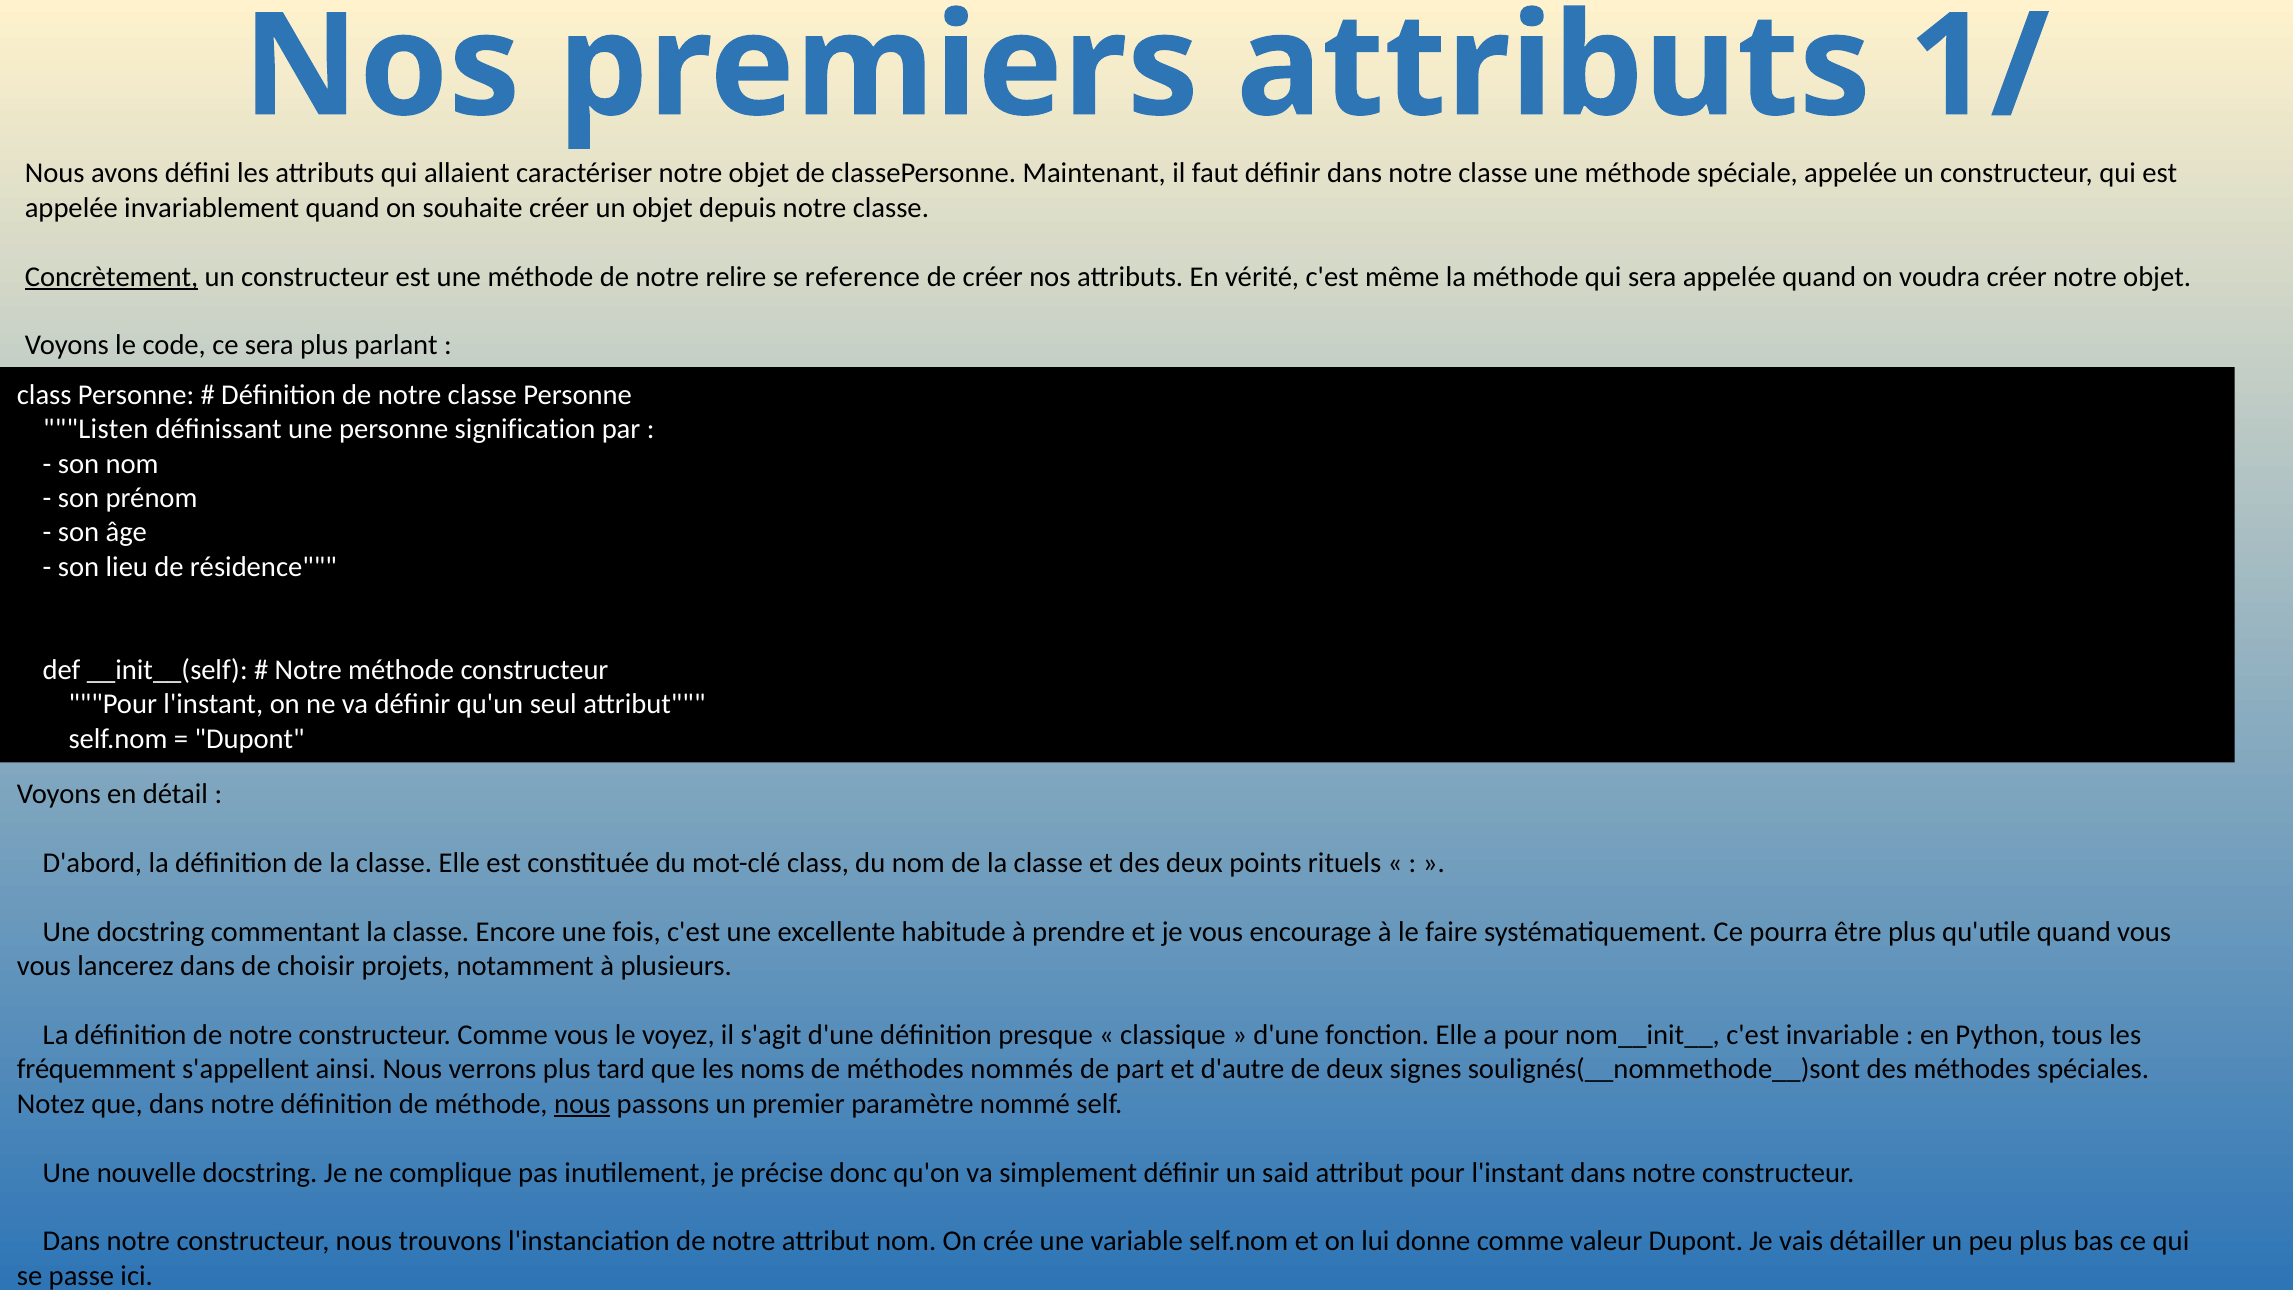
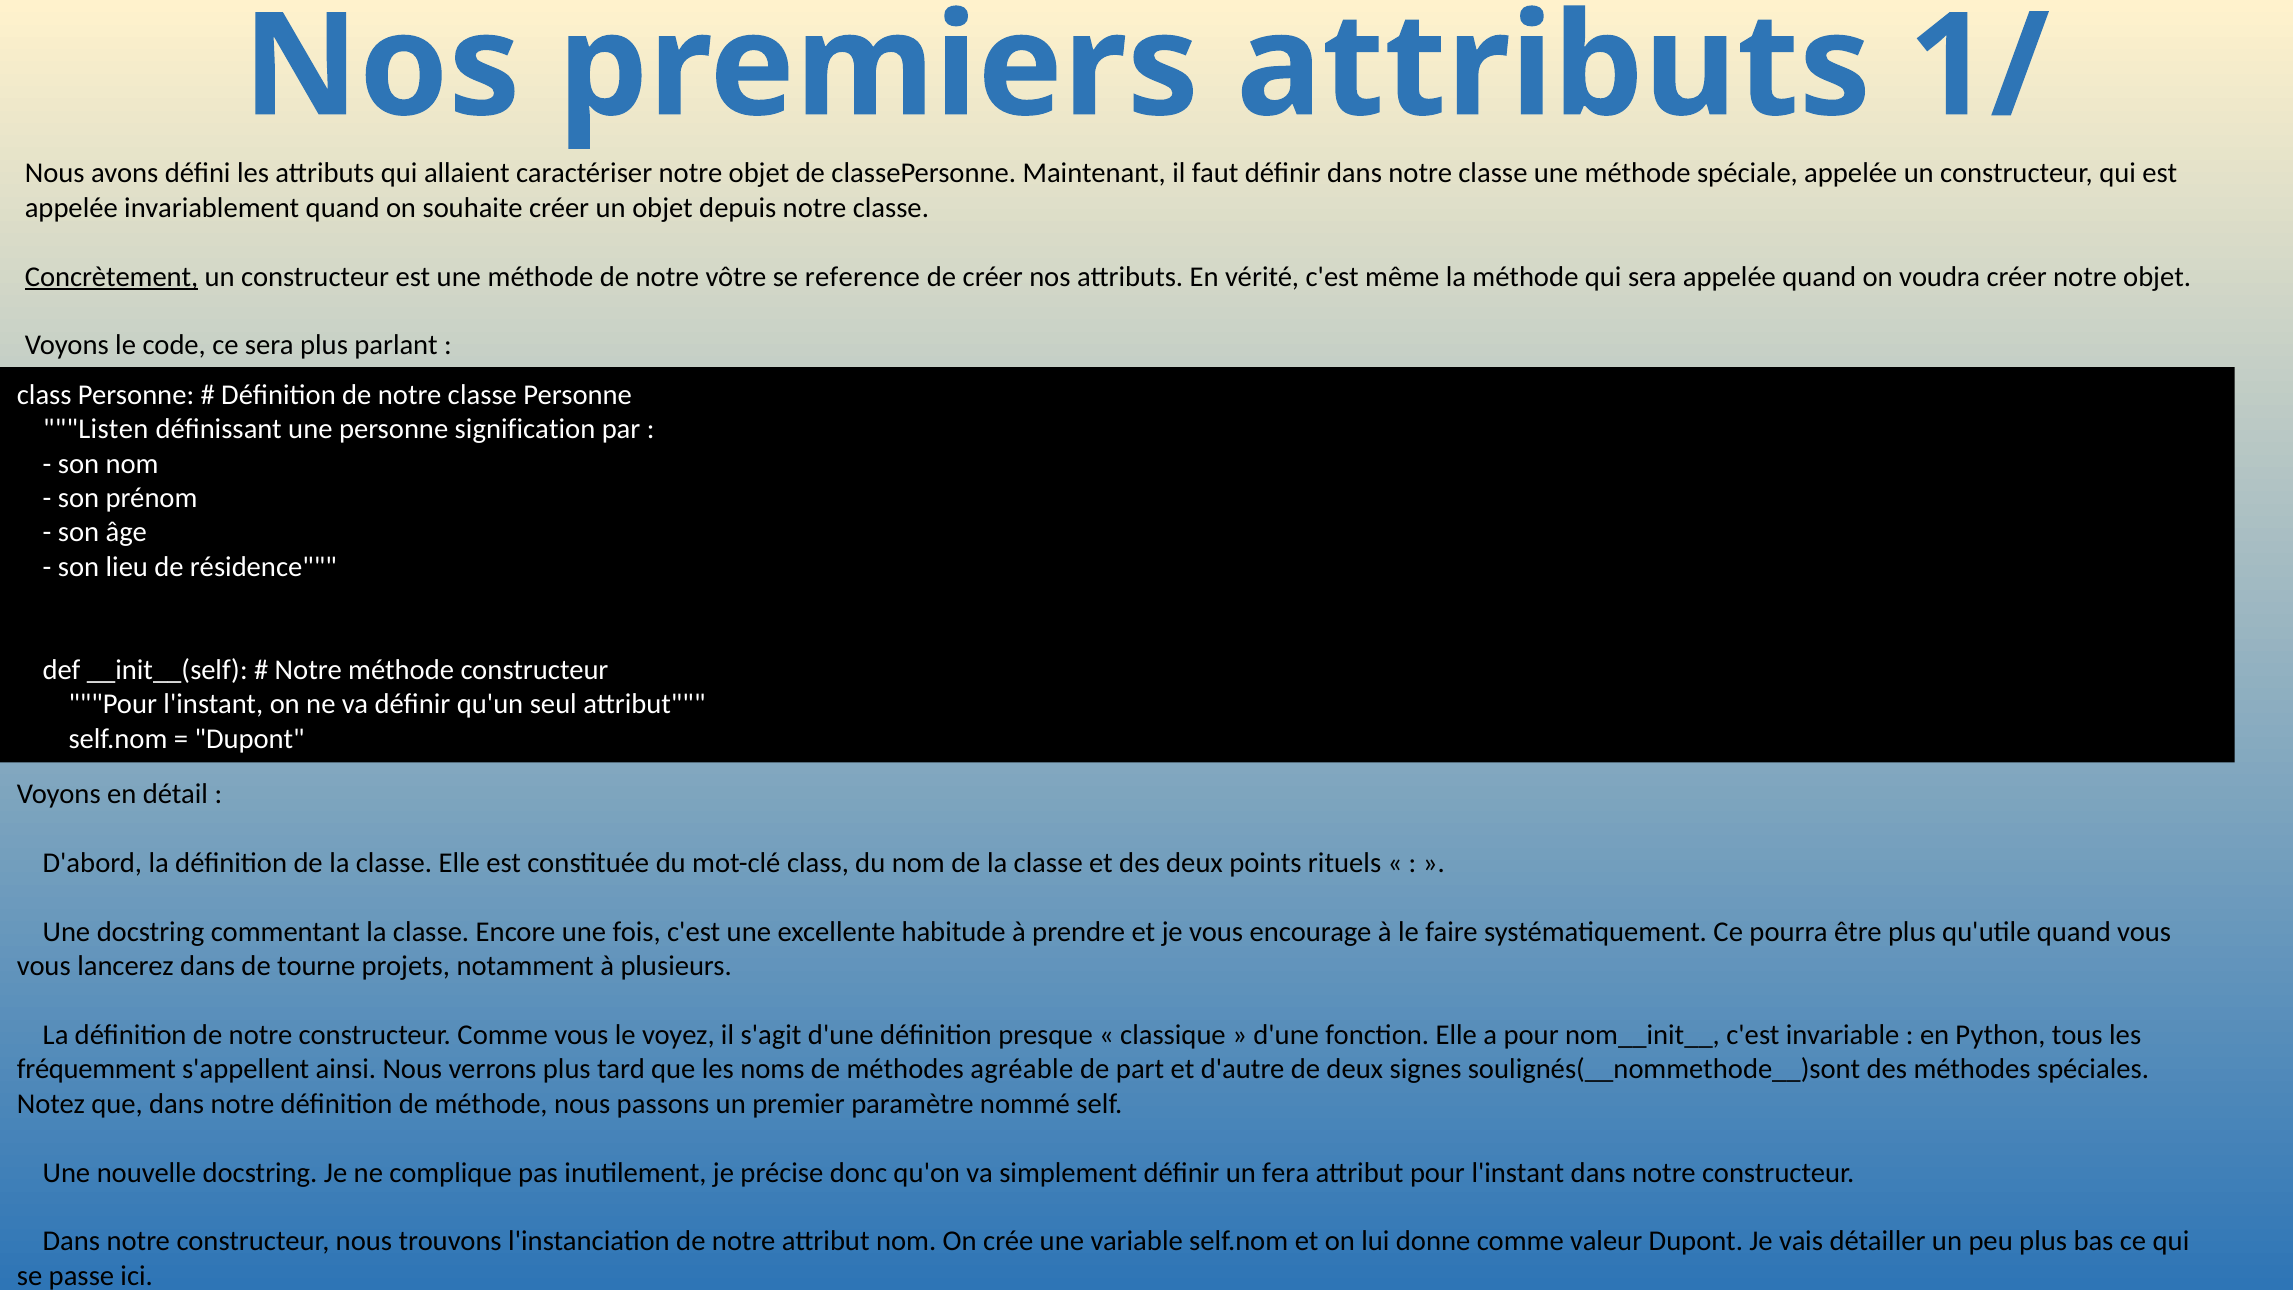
relire: relire -> vôtre (736, 277)
choisir: choisir -> tourne (316, 966)
nommés: nommés -> agréable (1022, 1069)
nous underline: present -> none (582, 1104)
said: said -> fera (1286, 1172)
